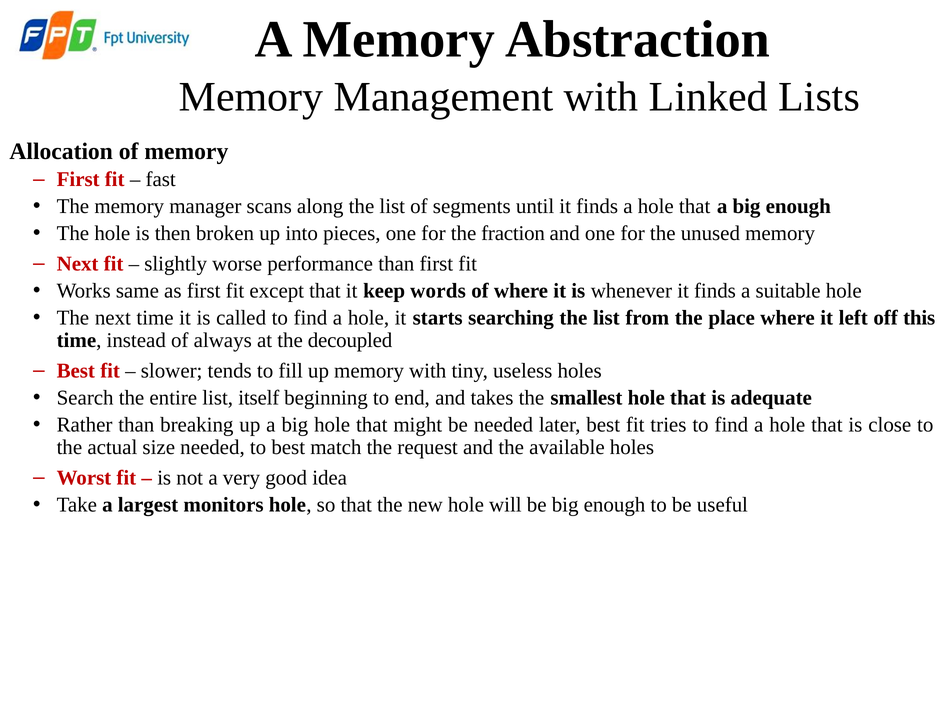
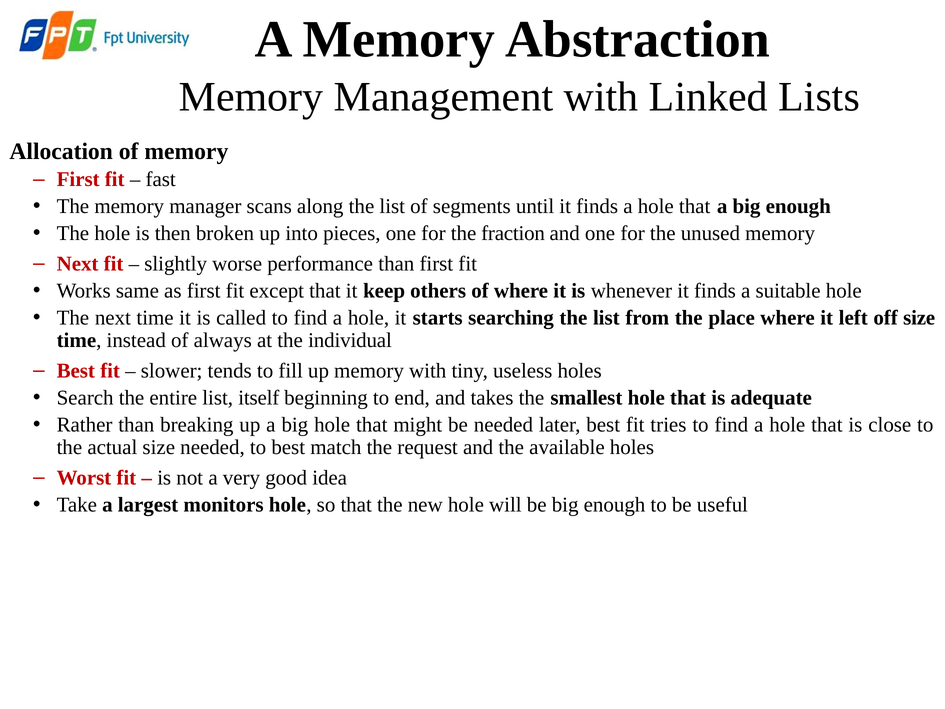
words: words -> others (438, 291)
off this: this -> size (919, 318)
decoupled: decoupled -> individual (350, 340)
